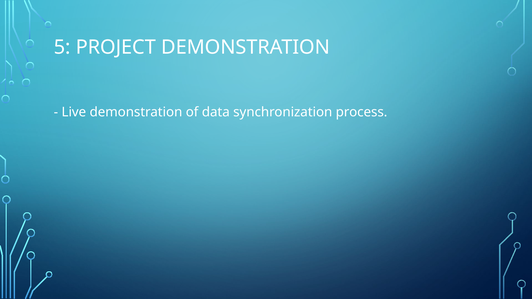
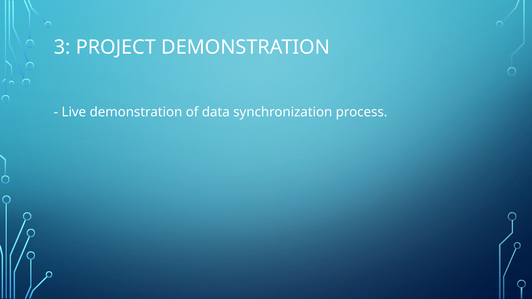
5: 5 -> 3 (62, 47)
